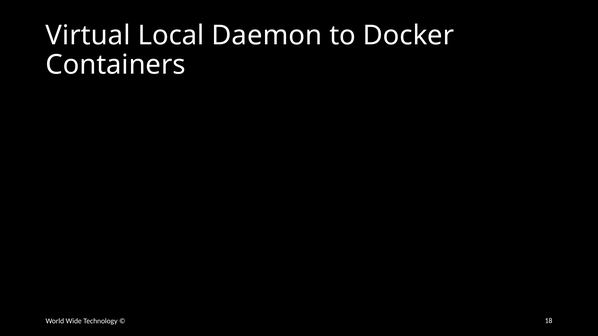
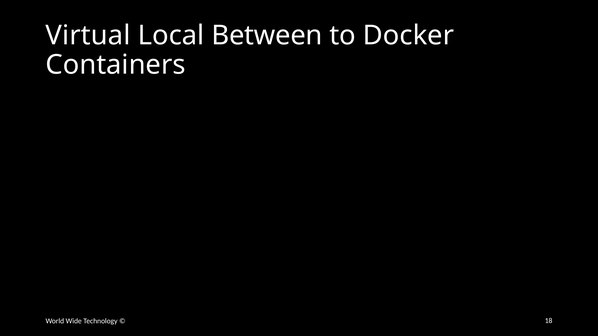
Daemon: Daemon -> Between (267, 35)
